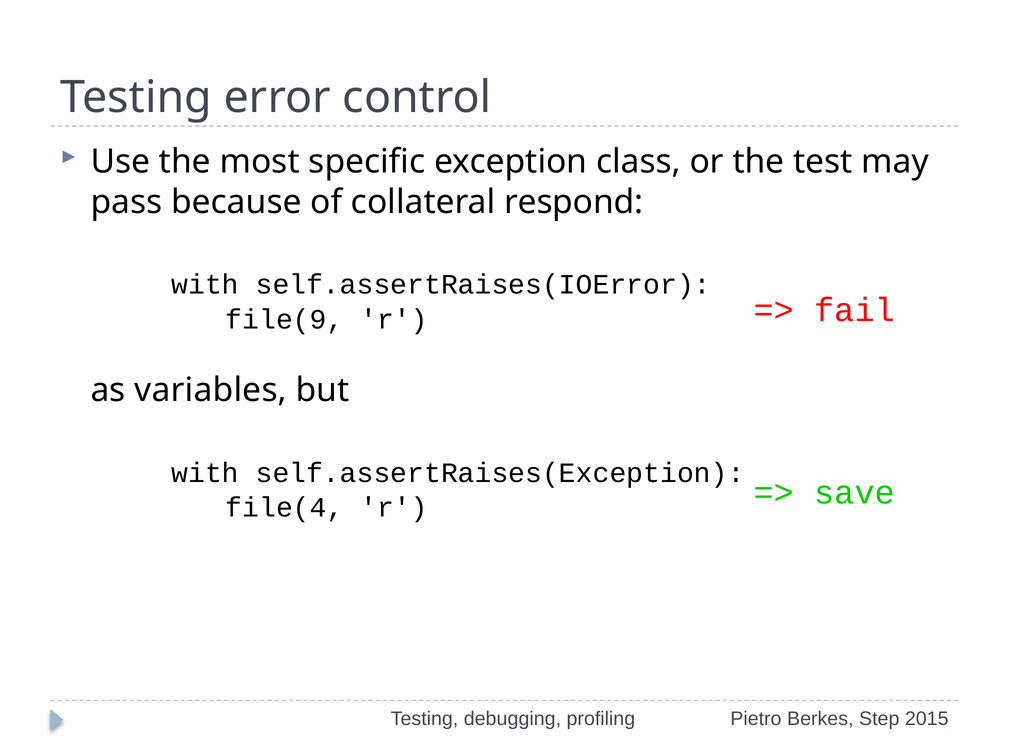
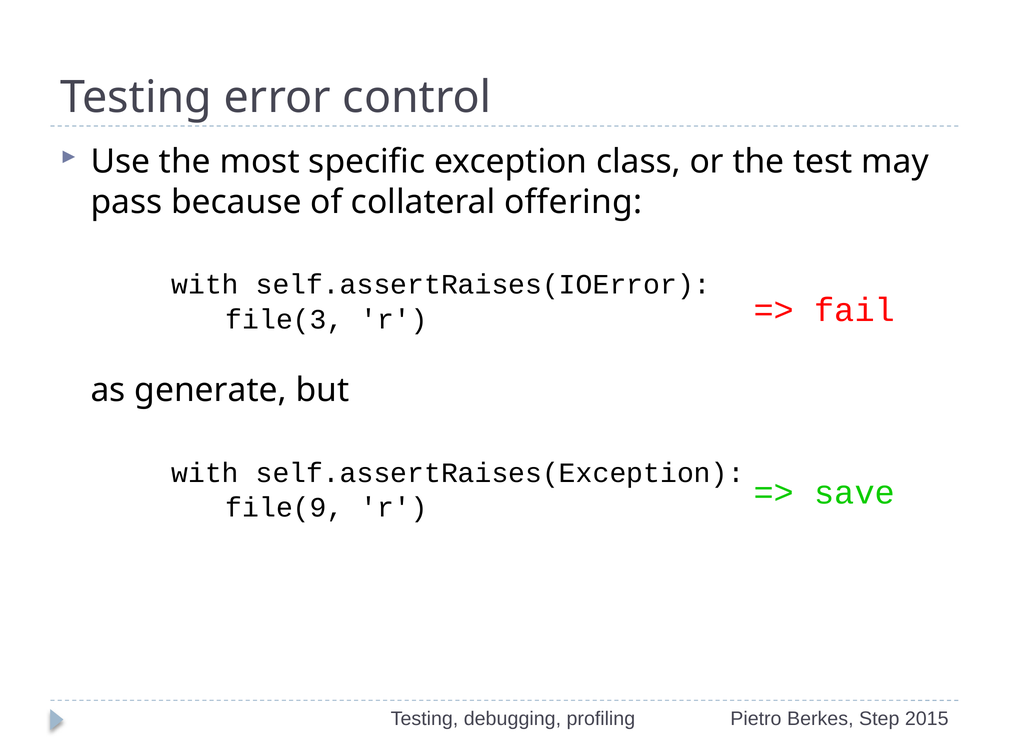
respond: respond -> offering (573, 202)
file(9: file(9 -> file(3 (284, 320)
variables: variables -> generate (211, 391)
file(4: file(4 -> file(9 (284, 508)
